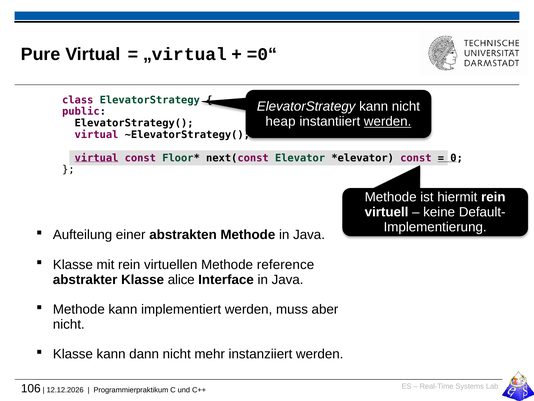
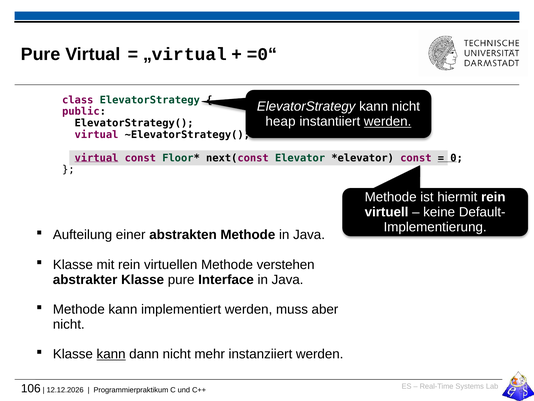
reference: reference -> verstehen (286, 264)
Klasse alice: alice -> pure (181, 279)
kann underline: none -> present (111, 354)
